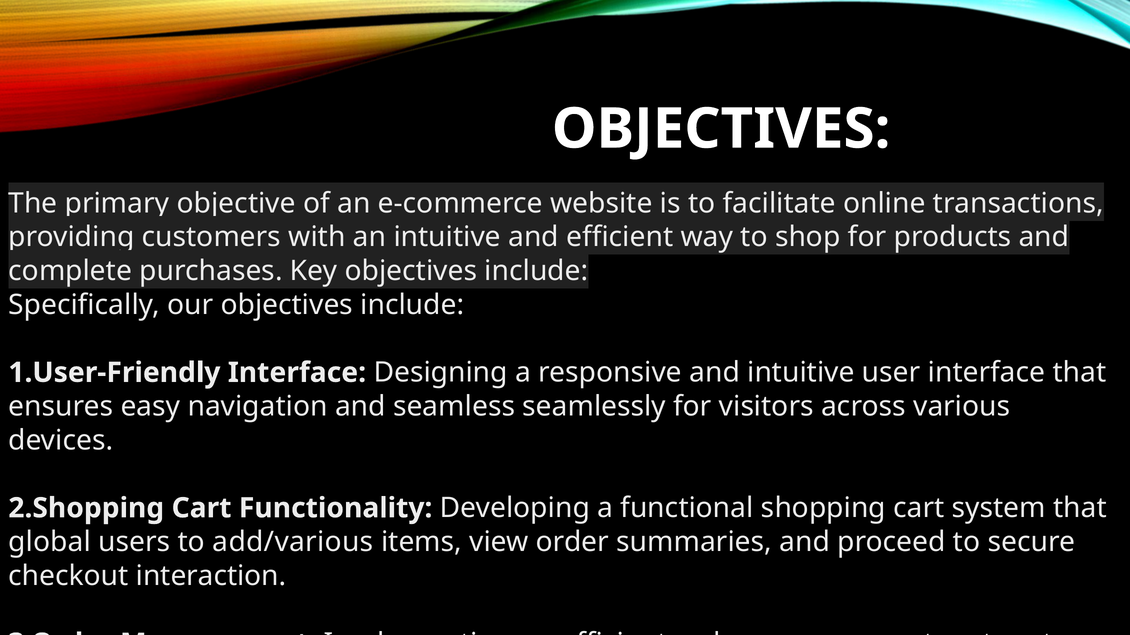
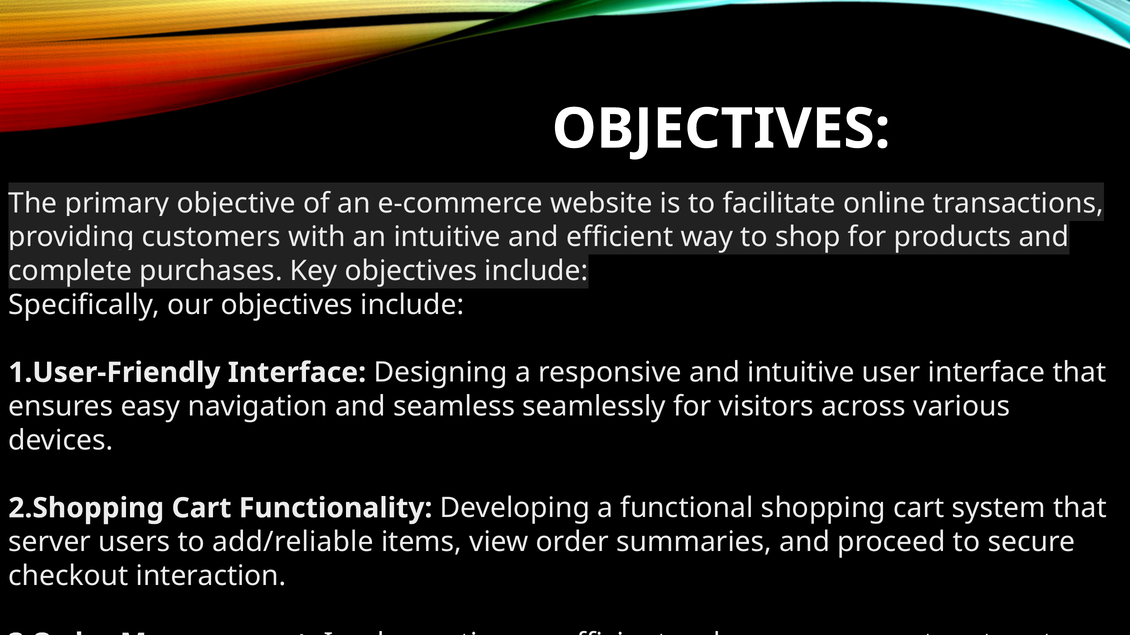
global: global -> server (50, 542)
add/various: add/various -> add/reliable (293, 542)
